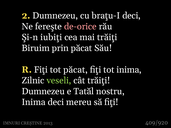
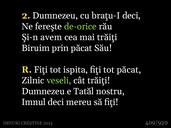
de-orice colour: pink -> light green (80, 26)
iubiţi: iubiţi -> avem (51, 37)
tot păcat: păcat -> ispita (76, 70)
tot inima: inima -> păcat (129, 70)
Inima: Inima -> Imnul (34, 102)
